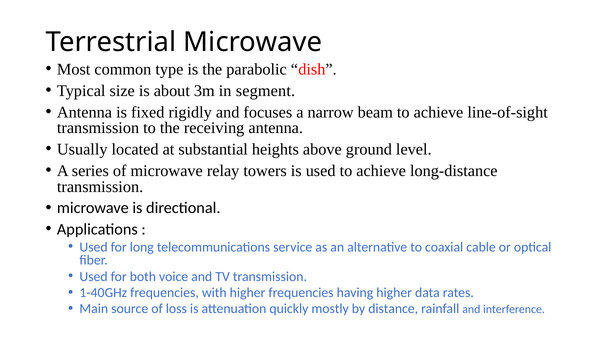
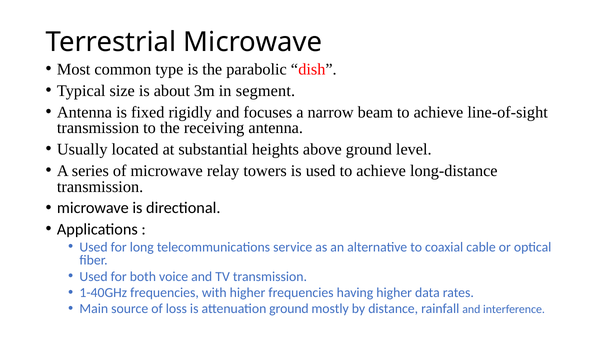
attenuation quickly: quickly -> ground (289, 308)
